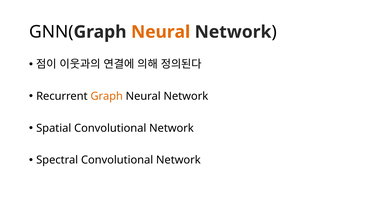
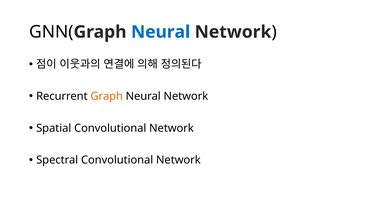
Neural colour: orange -> blue (161, 32)
